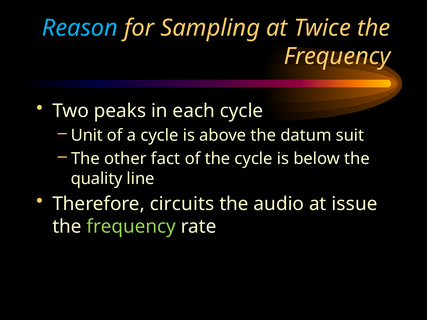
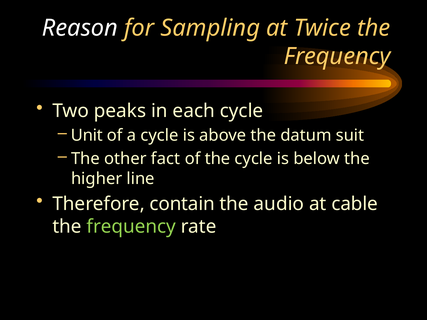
Reason colour: light blue -> white (80, 28)
quality: quality -> higher (97, 179)
circuits: circuits -> contain (182, 204)
issue: issue -> cable (355, 204)
